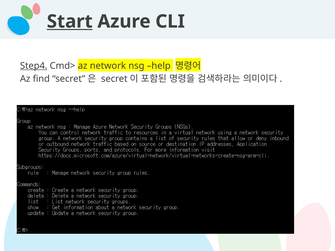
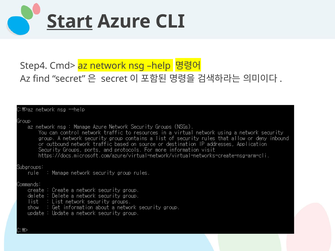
Step4 underline: present -> none (34, 66)
